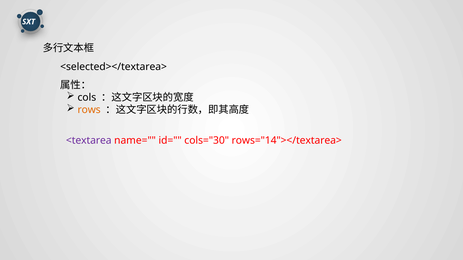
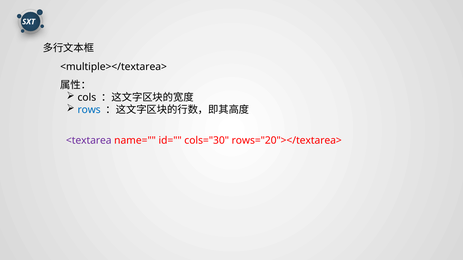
<selected></textarea>: <selected></textarea> -> <multiple></textarea> (114, 67)
rows colour: orange -> blue (89, 110)
rows="14"></textarea>: rows="14"></textarea> -> rows="20"></textarea> (287, 141)
